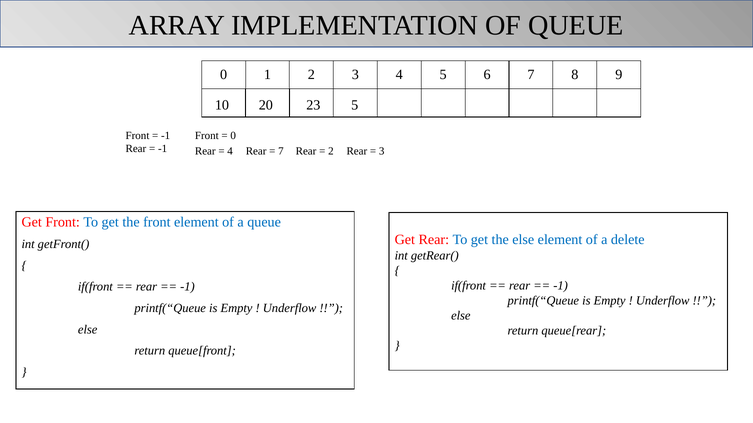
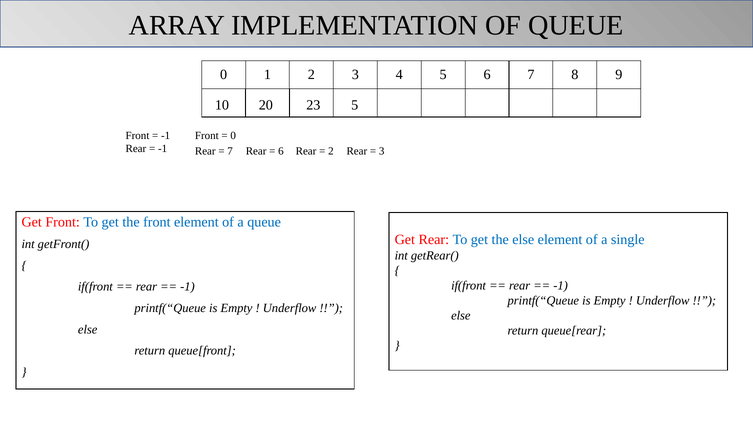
4: 4 -> 7 (230, 151)
7: 7 -> 6 (281, 151)
delete: delete -> single (628, 240)
